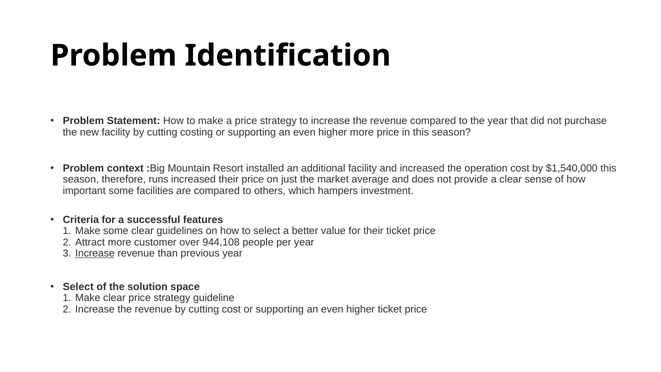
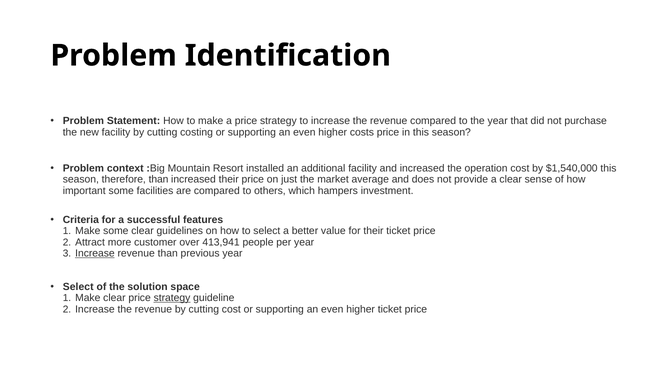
higher more: more -> costs (362, 132)
therefore runs: runs -> than (159, 179)
944,108: 944,108 -> 413,941 (221, 242)
strategy underline: none -> present (172, 298)
